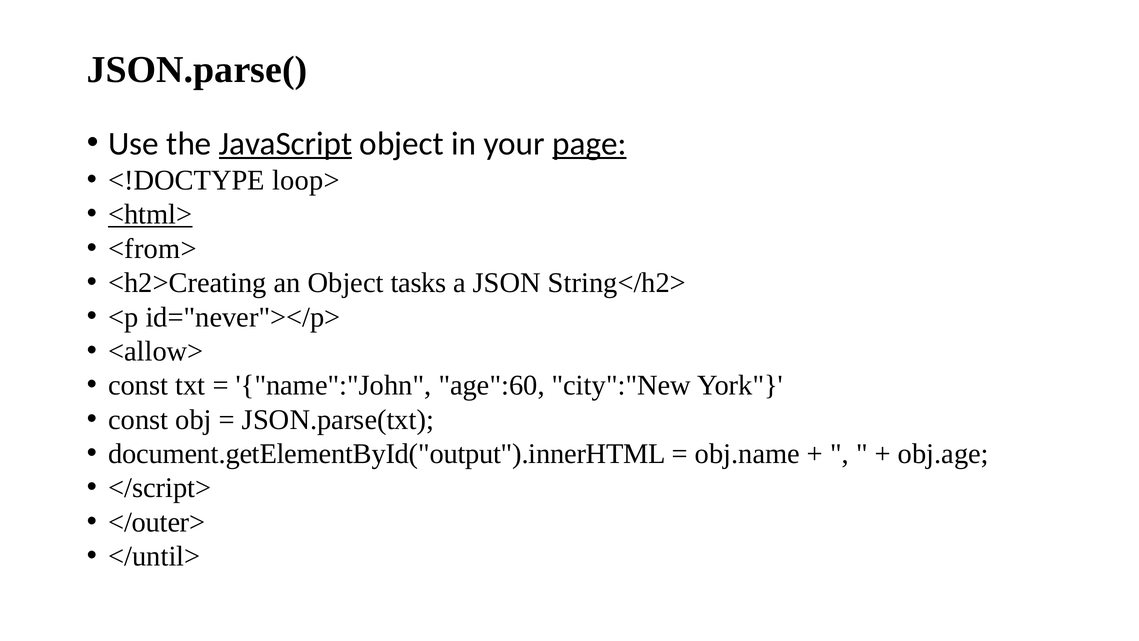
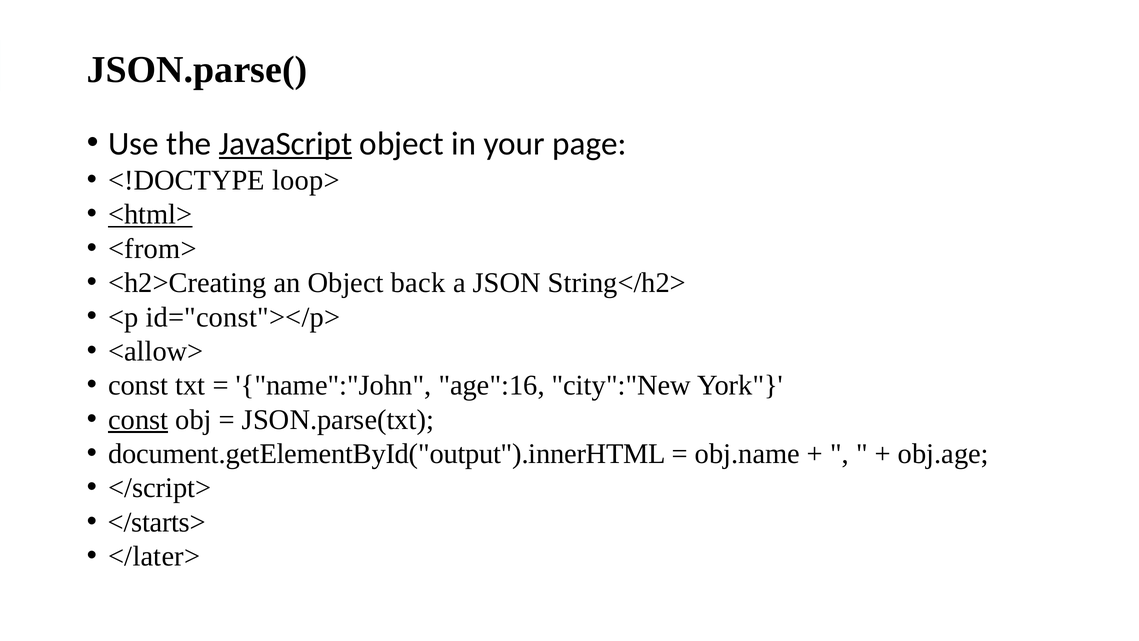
page underline: present -> none (589, 144)
tasks: tasks -> back (418, 283)
id="never"></p>: id="never"></p> -> id="const"></p> (243, 317)
age":60: age":60 -> age":16 (492, 385)
const underline: none -> present (138, 420)
</outer>: </outer> -> </starts> (157, 522)
</until>: </until> -> </later> (154, 556)
